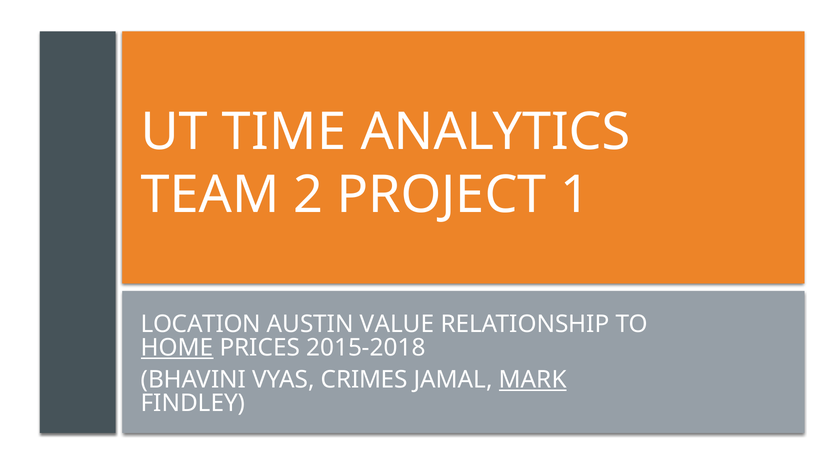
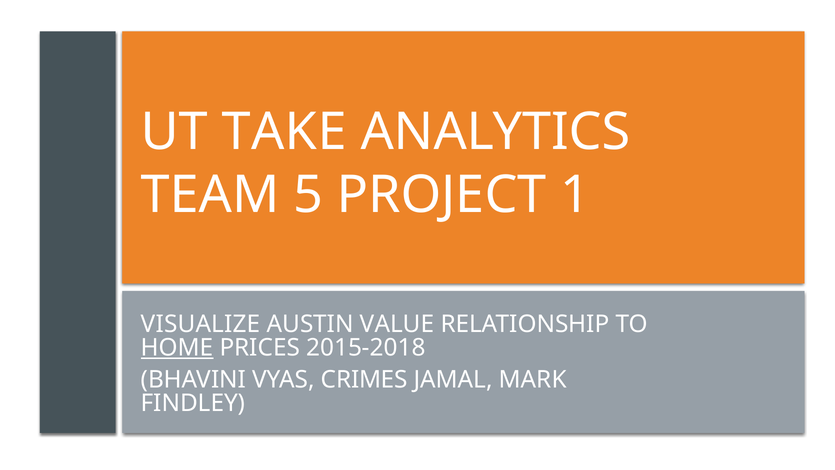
TIME: TIME -> TAKE (284, 132)
2: 2 -> 5 (308, 195)
LOCATION: LOCATION -> VISUALIZE (201, 324)
MARK underline: present -> none (533, 380)
